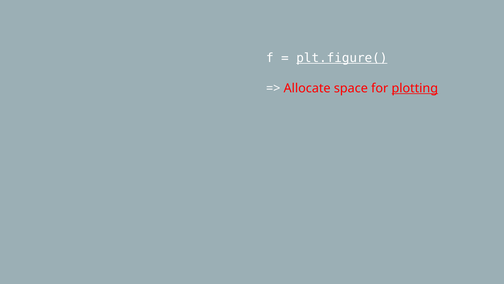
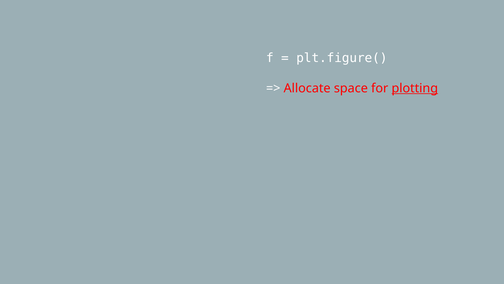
plt.figure( underline: present -> none (342, 58)
